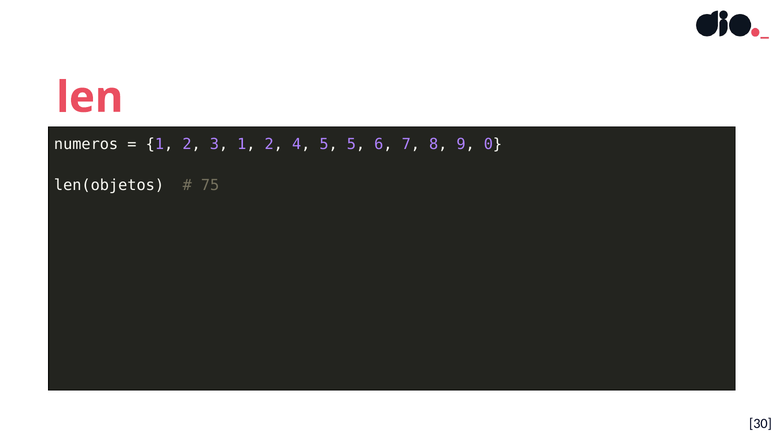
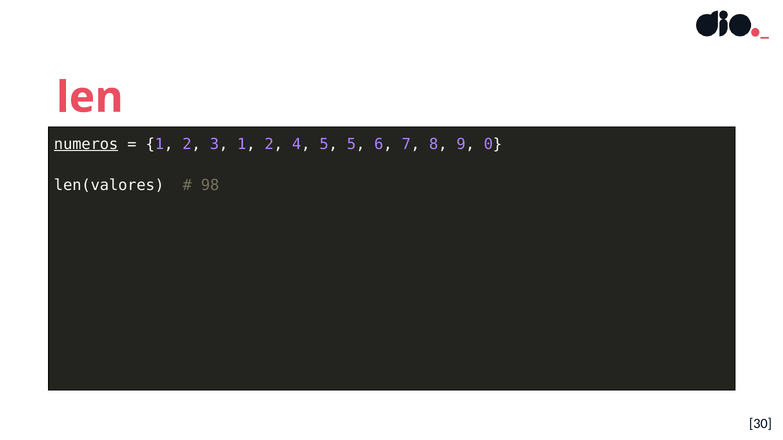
numeros underline: none -> present (86, 144)
len(objetos: len(objetos -> len(valores (109, 185)
75: 75 -> 98 (210, 185)
